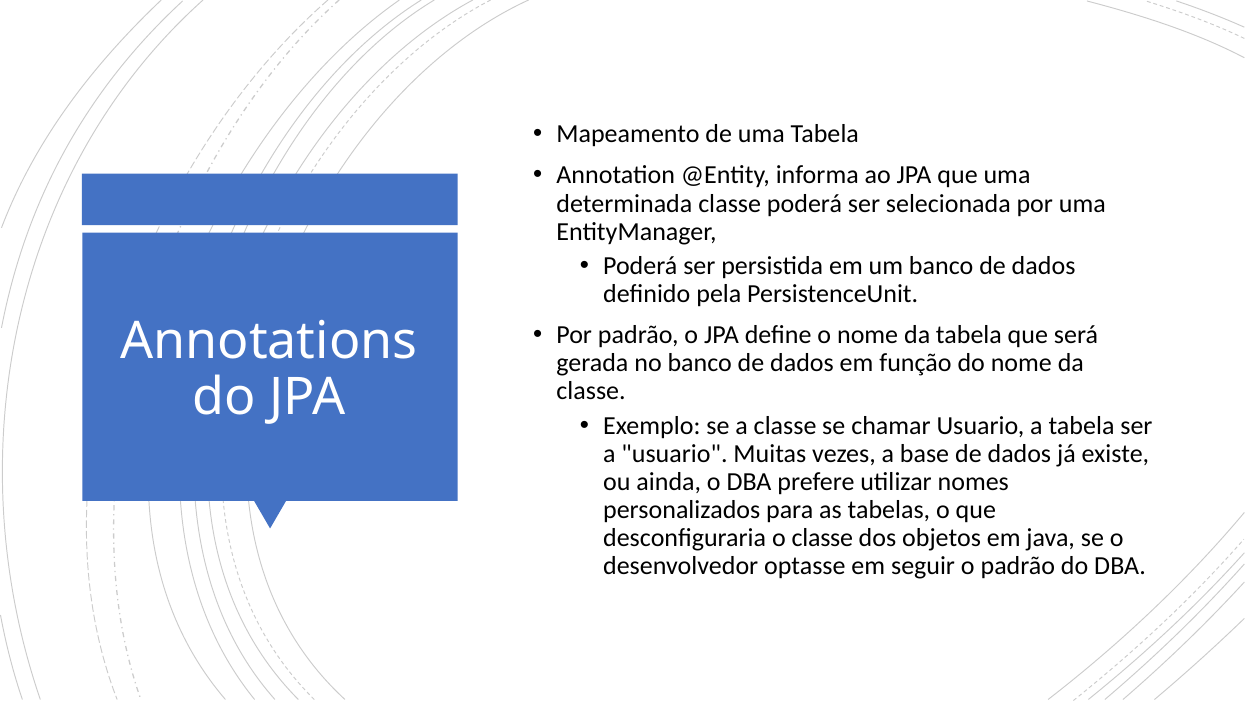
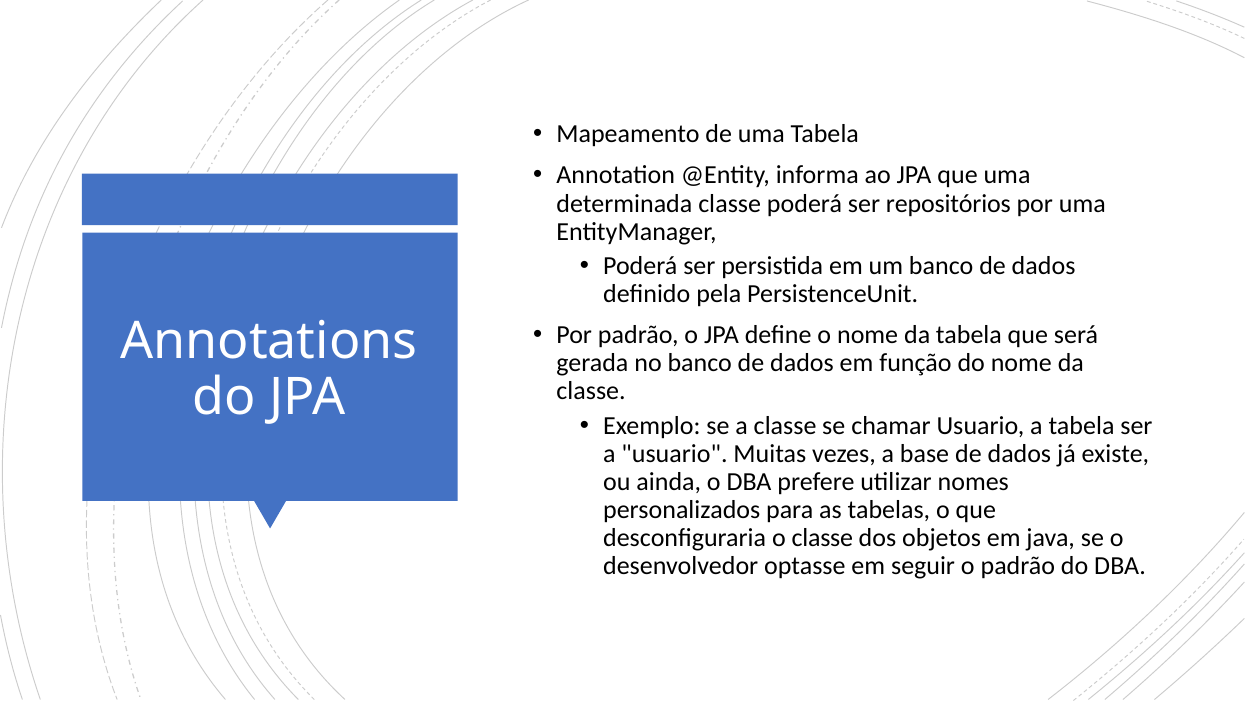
selecionada: selecionada -> repositórios (948, 204)
